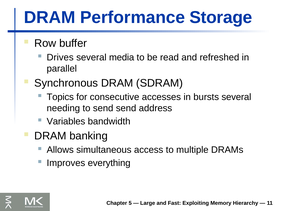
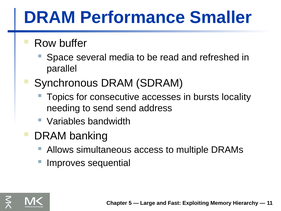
Storage: Storage -> Smaller (221, 17)
Drives: Drives -> Space (60, 57)
bursts several: several -> locality (236, 97)
everything: everything -> sequential (109, 163)
